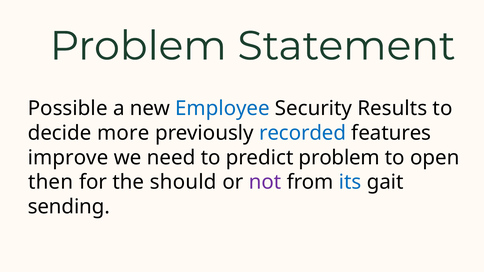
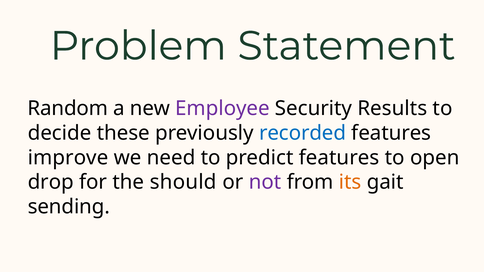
Possible: Possible -> Random (68, 108)
Employee colour: blue -> purple (222, 108)
more: more -> these (123, 133)
predict problem: problem -> features (339, 158)
then: then -> drop (51, 182)
its colour: blue -> orange (350, 182)
